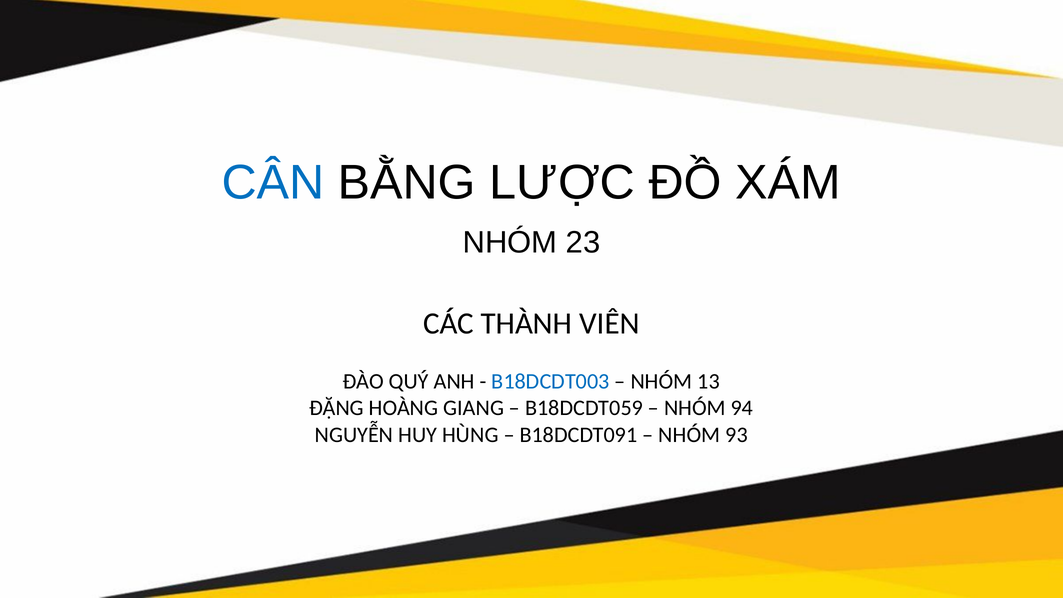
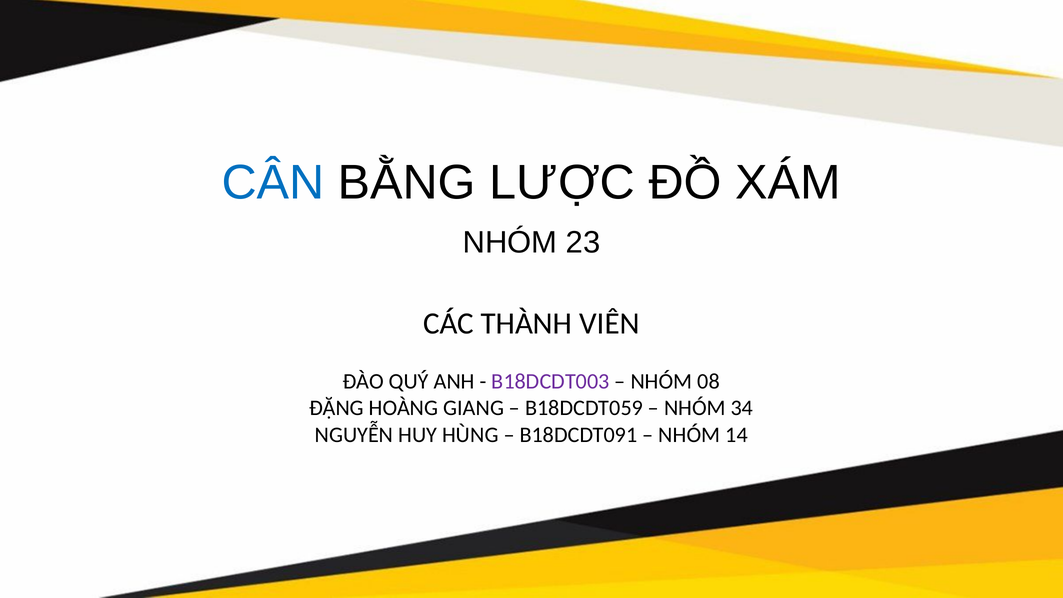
B18DCDT003 colour: blue -> purple (550, 382)
13: 13 -> 08 (709, 382)
94: 94 -> 34 (742, 408)
93: 93 -> 14 (736, 435)
